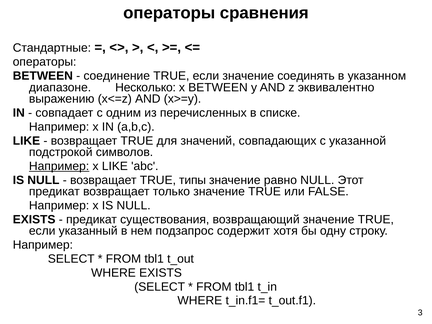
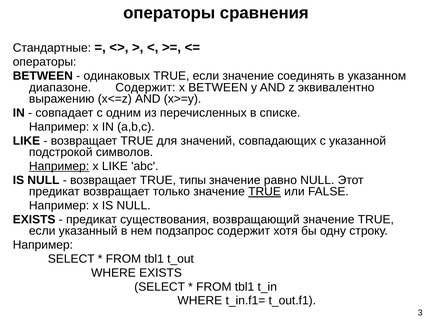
соединение: соединение -> одинаковых (117, 76)
диапазоне Несколько: Несколько -> Содержит (145, 87)
TRUE underline: none -> present (265, 192)
